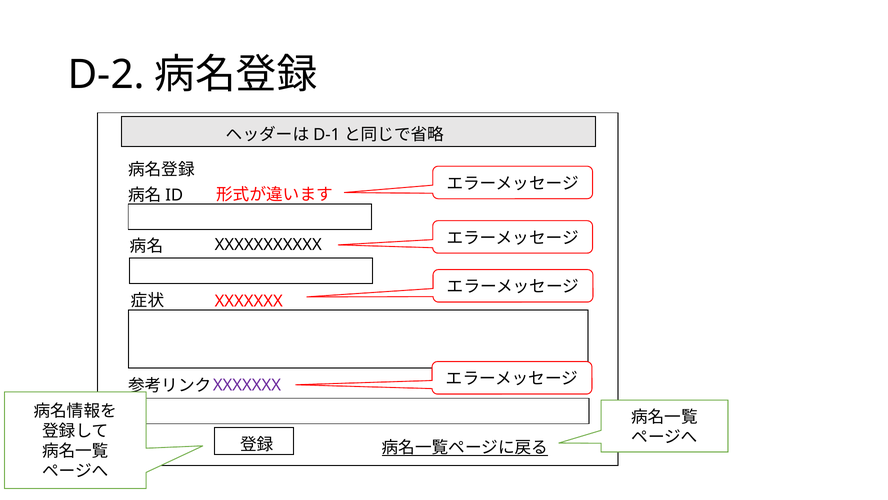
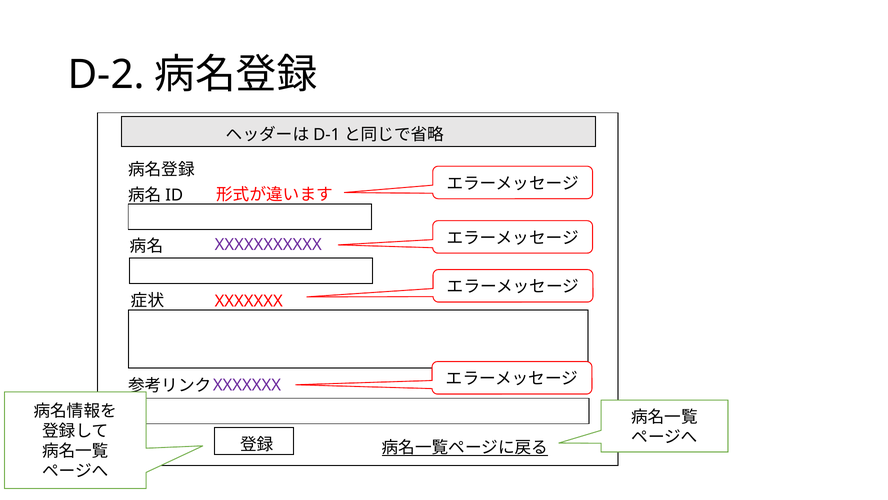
XXXXXXXXXXX colour: black -> purple (268, 245)
